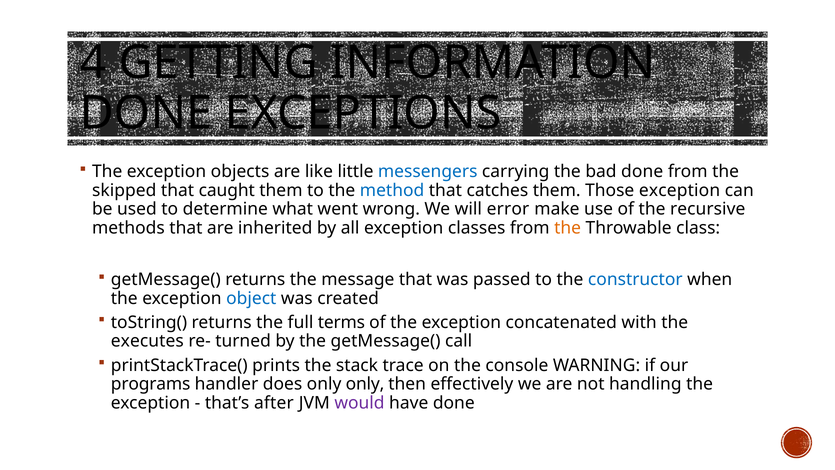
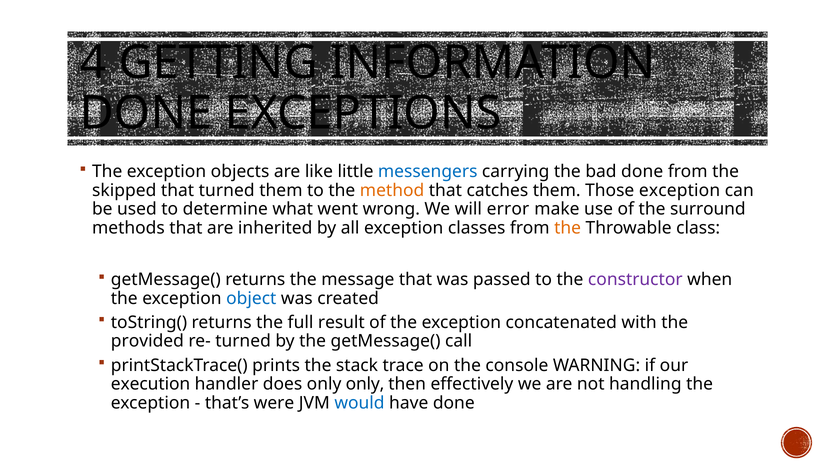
that caught: caught -> turned (227, 190)
method colour: blue -> orange (392, 190)
recursive: recursive -> surround (708, 209)
constructor colour: blue -> purple (635, 279)
terms: terms -> result (341, 322)
executes: executes -> provided (147, 341)
programs: programs -> execution (151, 384)
after: after -> were (274, 403)
would colour: purple -> blue (359, 403)
